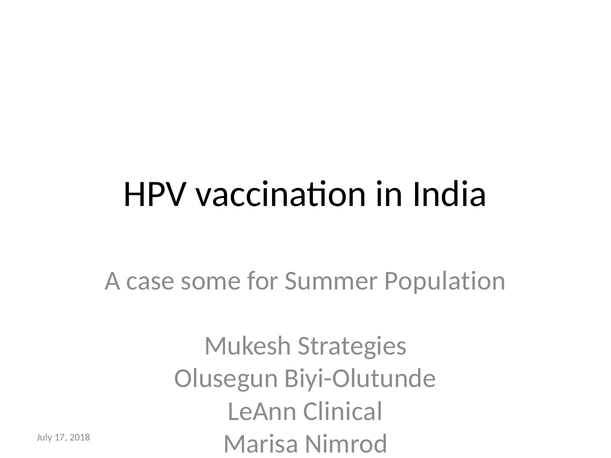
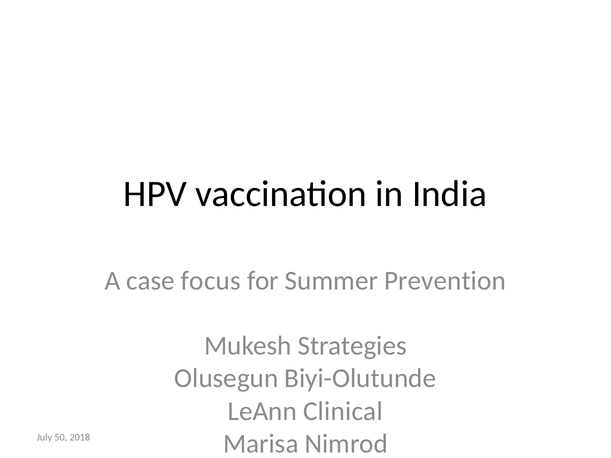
some: some -> focus (211, 281)
Population: Population -> Prevention (445, 281)
17: 17 -> 50 (61, 438)
